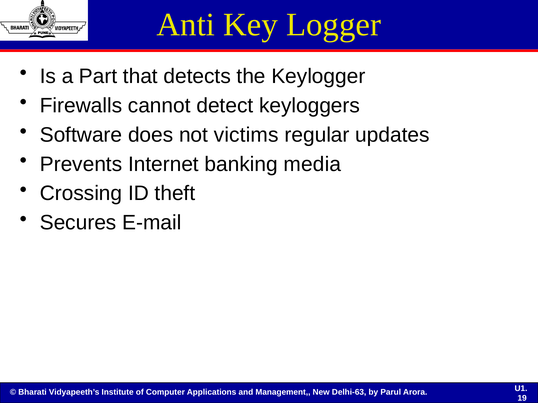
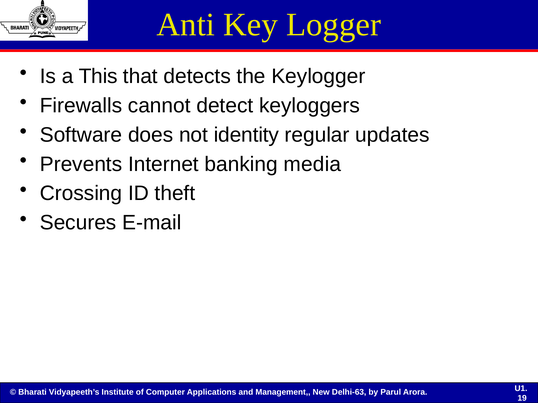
Part: Part -> This (98, 76)
victims: victims -> identity (246, 135)
